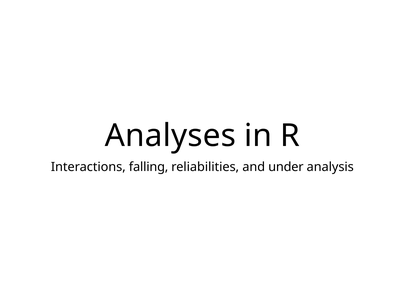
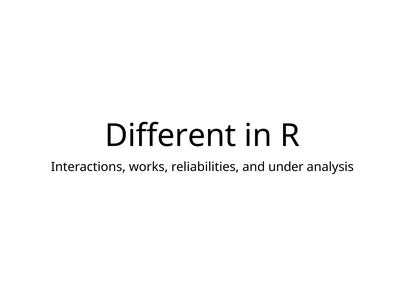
Analyses: Analyses -> Different (171, 135)
falling: falling -> works (148, 167)
